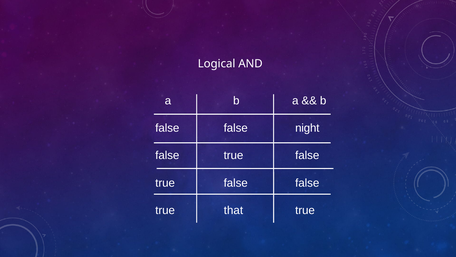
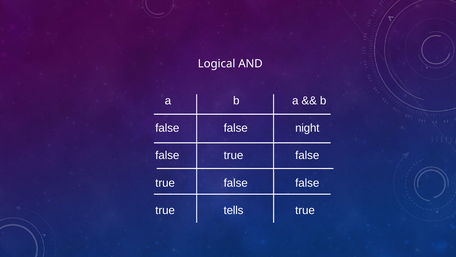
that: that -> tells (234, 210)
